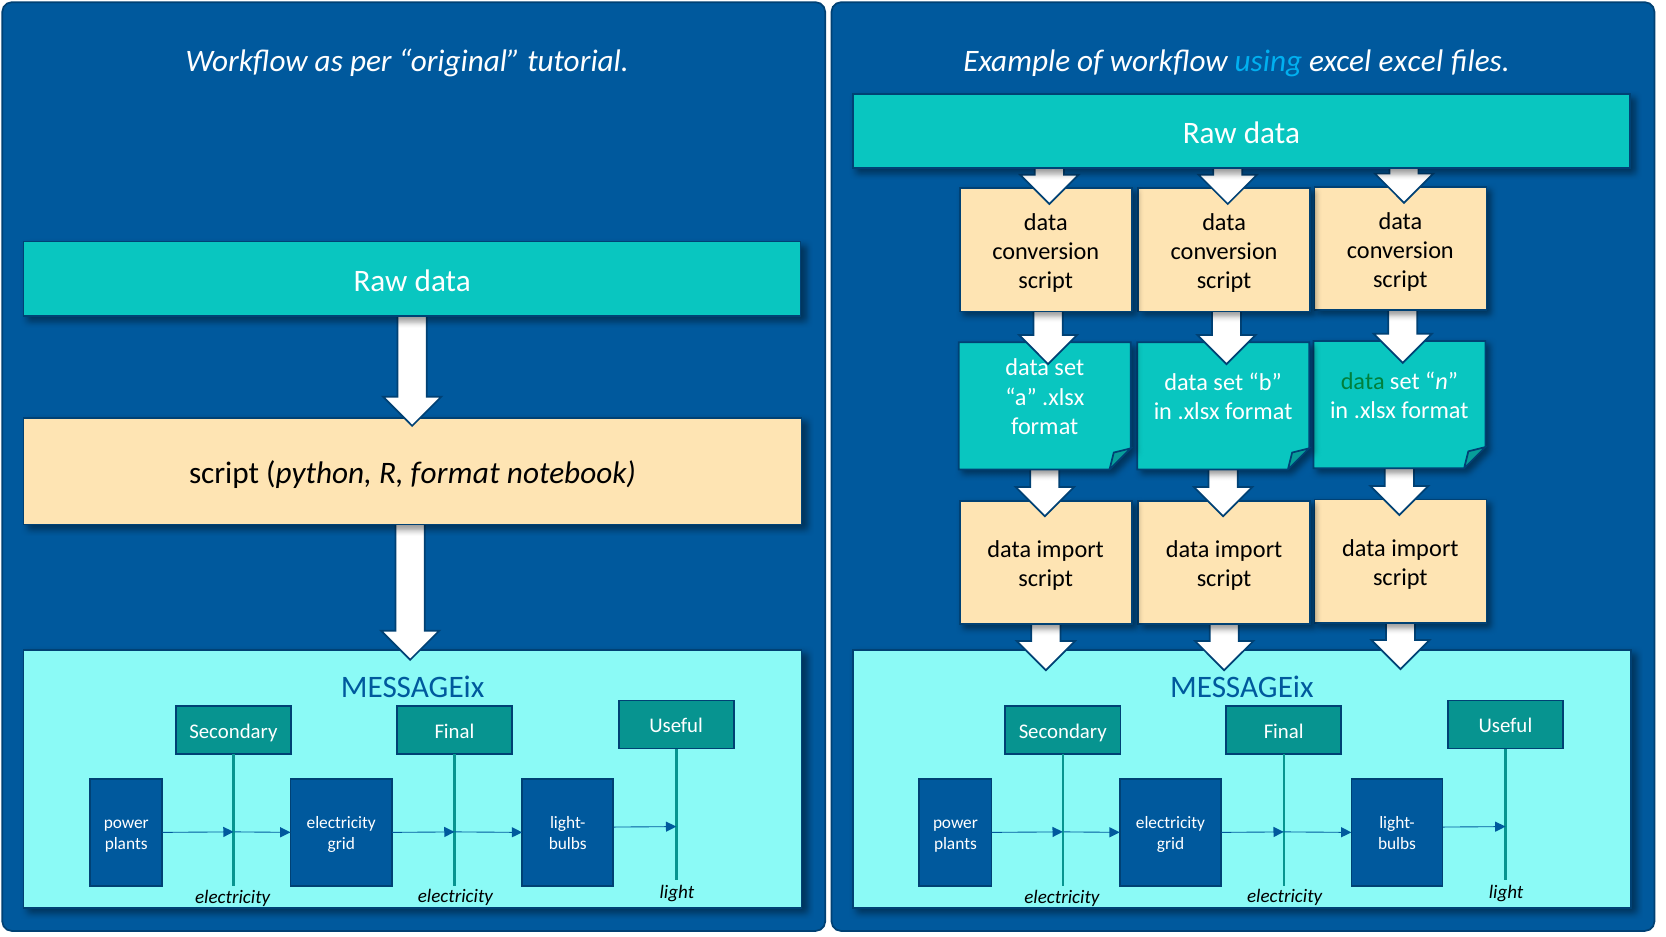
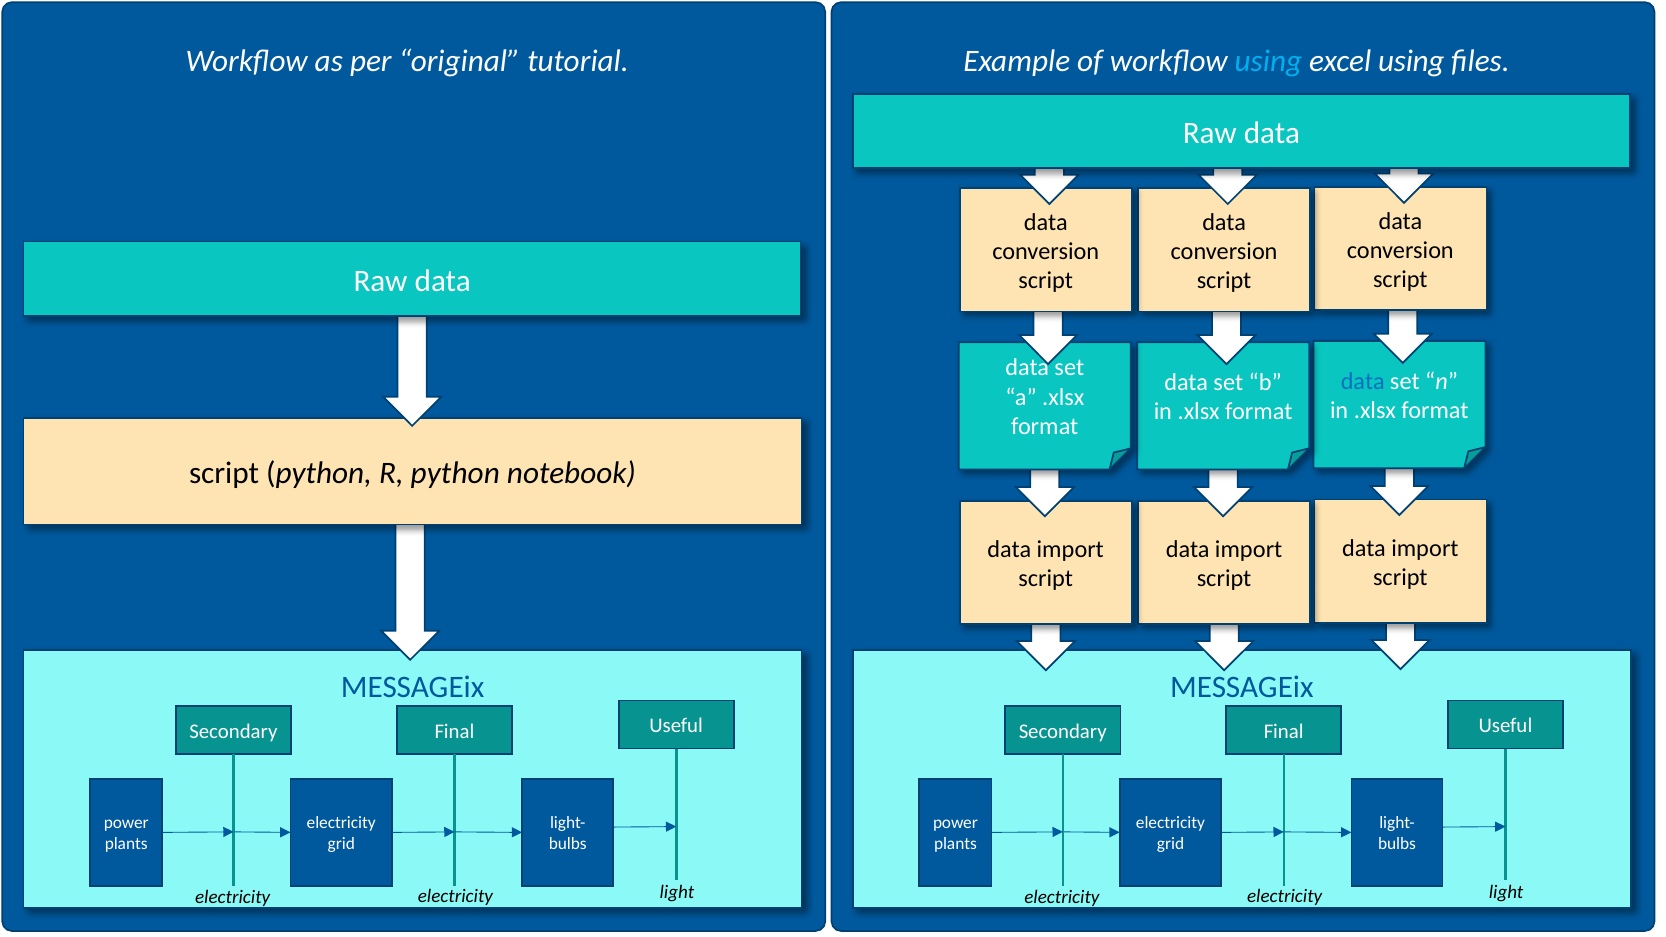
excel excel: excel -> using (1411, 62)
data colour: green -> blue (1363, 381)
R format: format -> python (455, 473)
